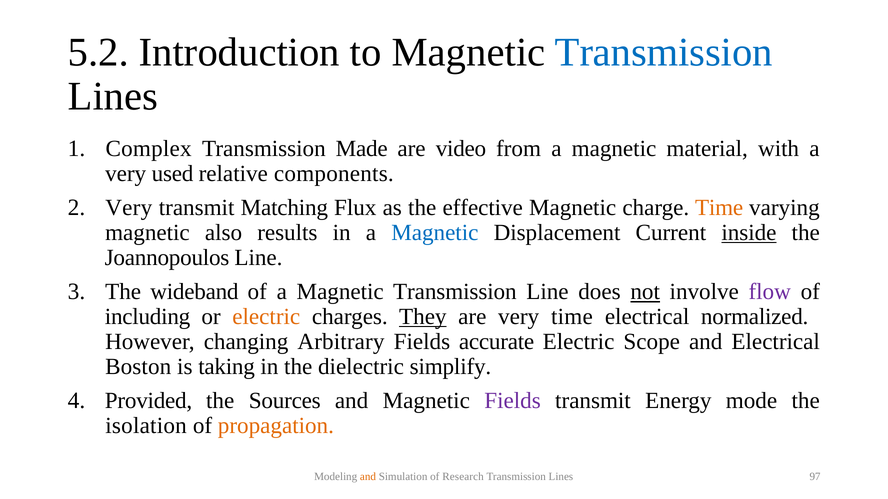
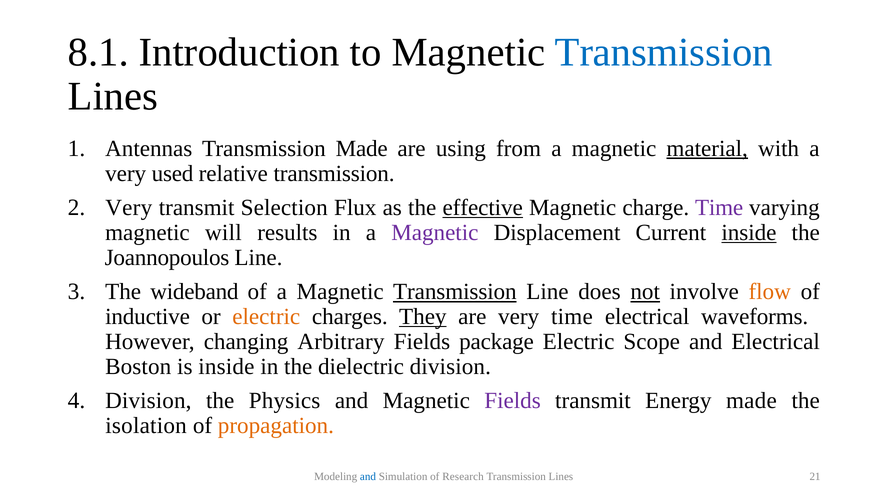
5.2: 5.2 -> 8.1 (98, 53)
Complex: Complex -> Antennas (149, 149)
video: video -> using (461, 149)
material underline: none -> present (707, 149)
relative components: components -> transmission (334, 174)
Matching: Matching -> Selection (284, 208)
effective underline: none -> present (483, 208)
Time colour: orange -> purple (719, 208)
also: also -> will (223, 233)
Magnetic colour: blue -> purple (435, 233)
Transmission underline: none -> present (455, 292)
flow colour: purple -> orange (770, 292)
including: including -> inductive (148, 317)
normalized: normalized -> waveforms (755, 317)
accurate: accurate -> package (497, 342)
is taking: taking -> inside (226, 367)
dielectric simplify: simplify -> division (450, 367)
Provided: Provided -> Division (148, 401)
Sources: Sources -> Physics (285, 401)
Energy mode: mode -> made (751, 401)
and colour: orange -> blue (368, 477)
97: 97 -> 21 (815, 477)
